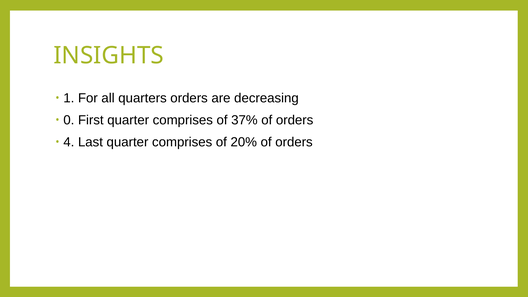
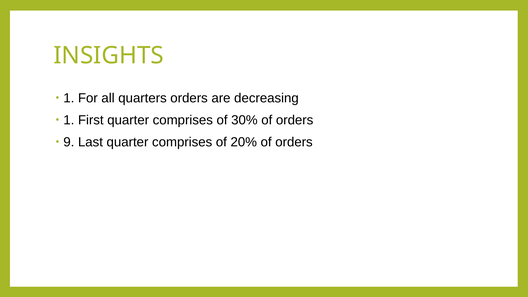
0: 0 -> 1 (69, 120)
37%: 37% -> 30% (244, 120)
4: 4 -> 9 (69, 142)
